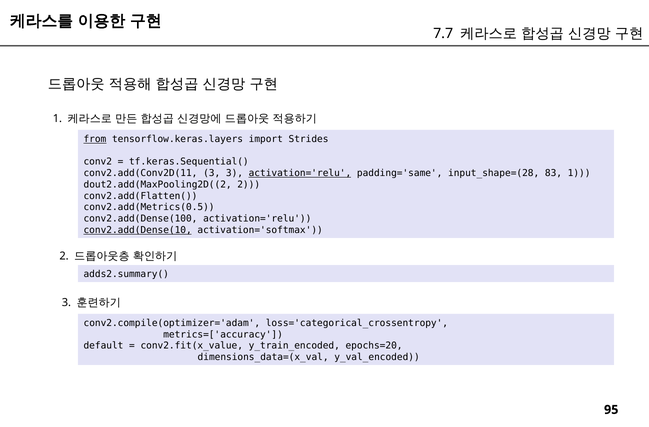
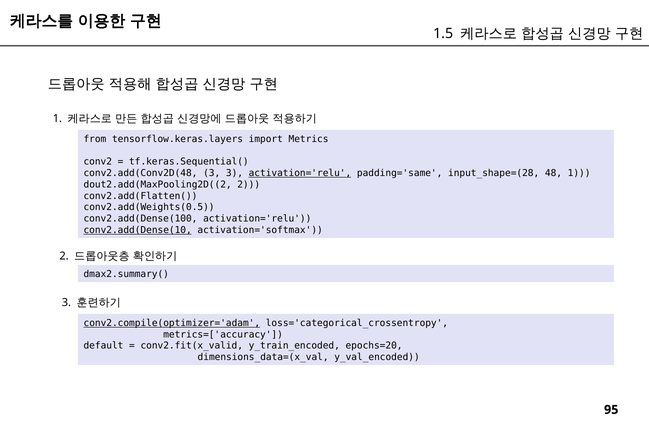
7.7: 7.7 -> 1.5 (443, 33)
from underline: present -> none (95, 139)
Strides: Strides -> Metrics (309, 139)
conv2.add(Conv2D(11: conv2.add(Conv2D(11 -> conv2.add(Conv2D(48 (140, 173)
83: 83 -> 48 (553, 173)
conv2.add(Metrics(0.5: conv2.add(Metrics(0.5 -> conv2.add(Weights(0.5 (149, 207)
adds2.summary(: adds2.summary( -> dmax2.summary( (126, 274)
conv2.compile(optimizer='adam underline: none -> present (172, 322)
conv2.fit(x_value: conv2.fit(x_value -> conv2.fit(x_valid (192, 345)
